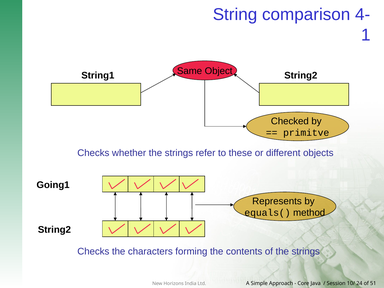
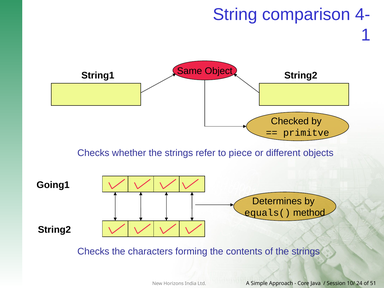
these: these -> piece (240, 153)
Represents: Represents -> Determines (277, 201)
